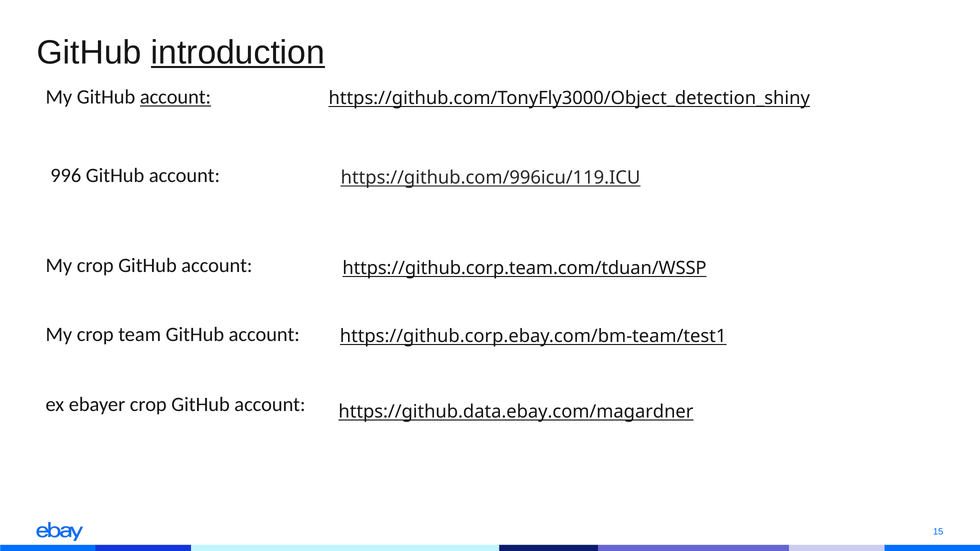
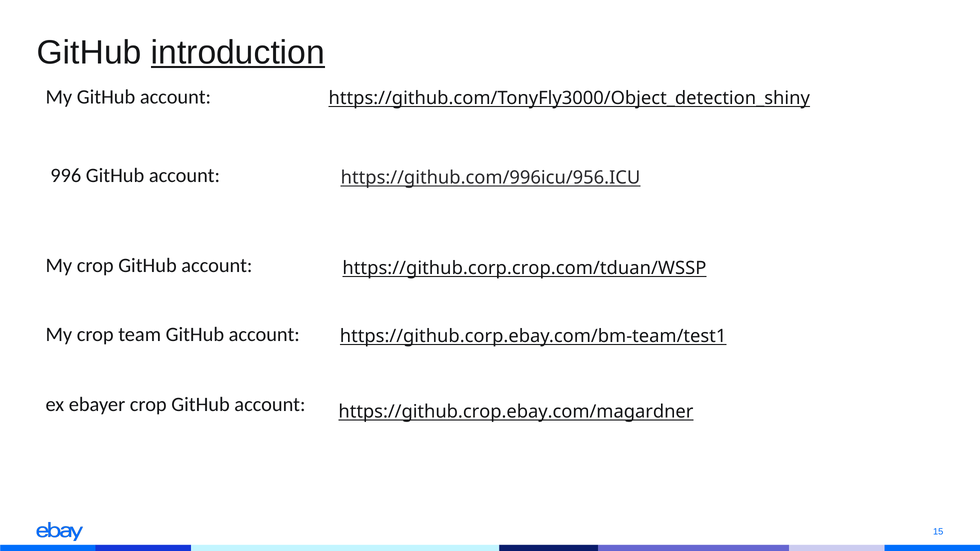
account underline: present -> none (175, 97)
https://github.com/996icu/119.ICU: https://github.com/996icu/119.ICU -> https://github.com/996icu/956.ICU (491, 178)
https://github.corp.team.com/tduan/WSSP: https://github.corp.team.com/tduan/WSSP -> https://github.corp.crop.com/tduan/WSSP (524, 268)
https://github.data.ebay.com/magardner: https://github.data.ebay.com/magardner -> https://github.crop.ebay.com/magardner (516, 412)
